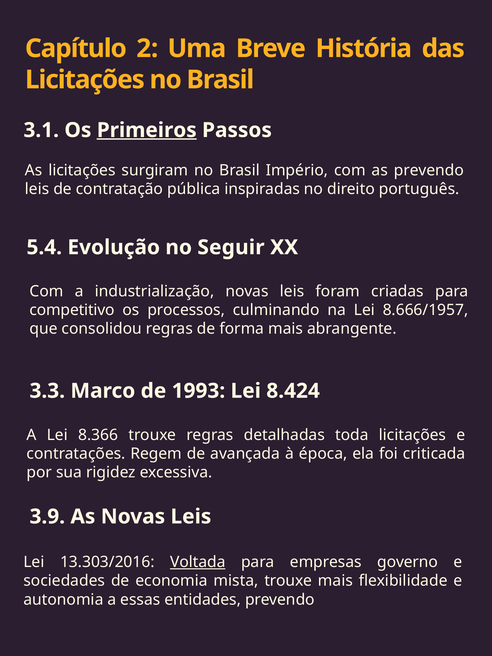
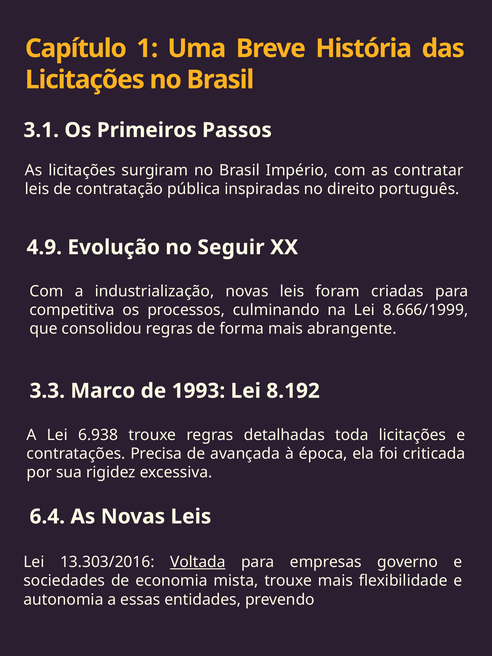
2: 2 -> 1 (147, 48)
Primeiros underline: present -> none (147, 130)
as prevendo: prevendo -> contratar (429, 170)
5.4: 5.4 -> 4.9 (44, 247)
competitivo: competitivo -> competitiva (72, 310)
8.666/1957: 8.666/1957 -> 8.666/1999 (425, 310)
8.424: 8.424 -> 8.192 (293, 391)
8.366: 8.366 -> 6.938 (98, 435)
Regem: Regem -> Precisa (156, 454)
3.9: 3.9 -> 6.4 (47, 517)
